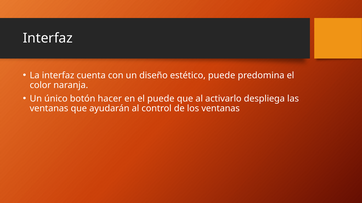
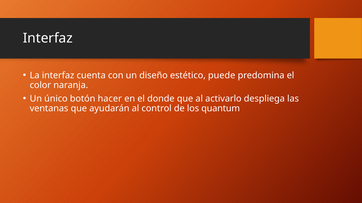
el puede: puede -> donde (161, 99)
los ventanas: ventanas -> quantum (221, 109)
